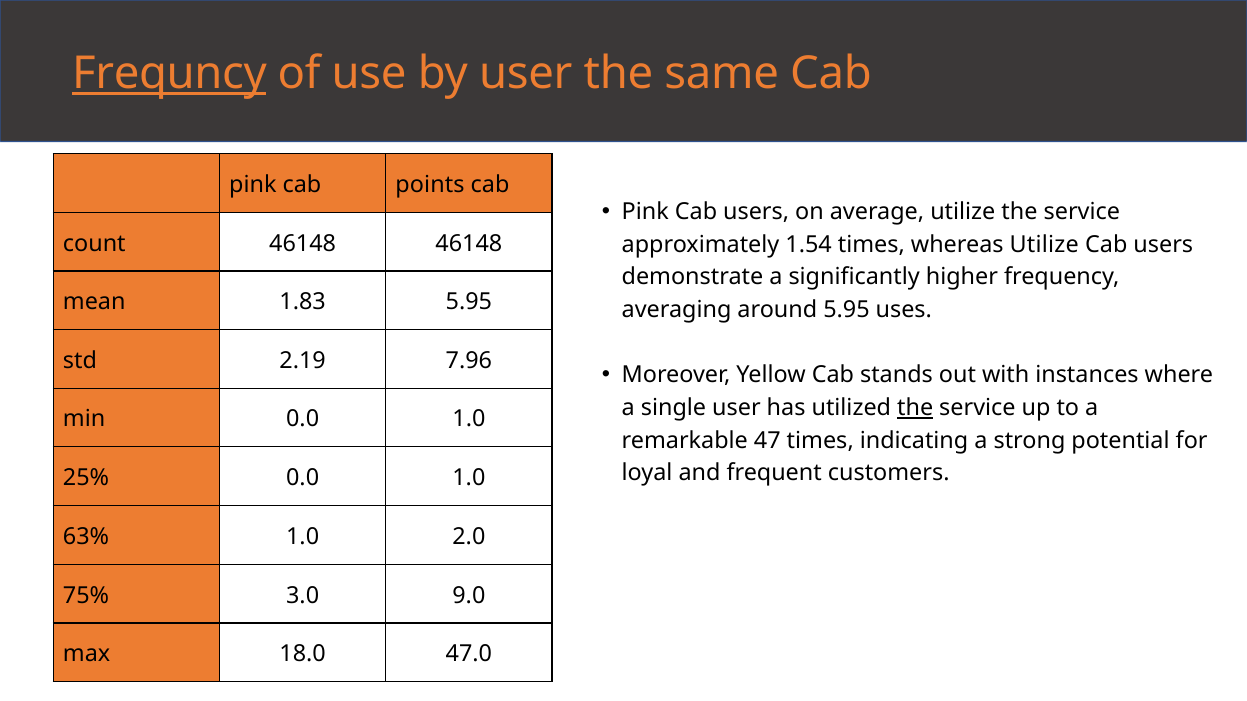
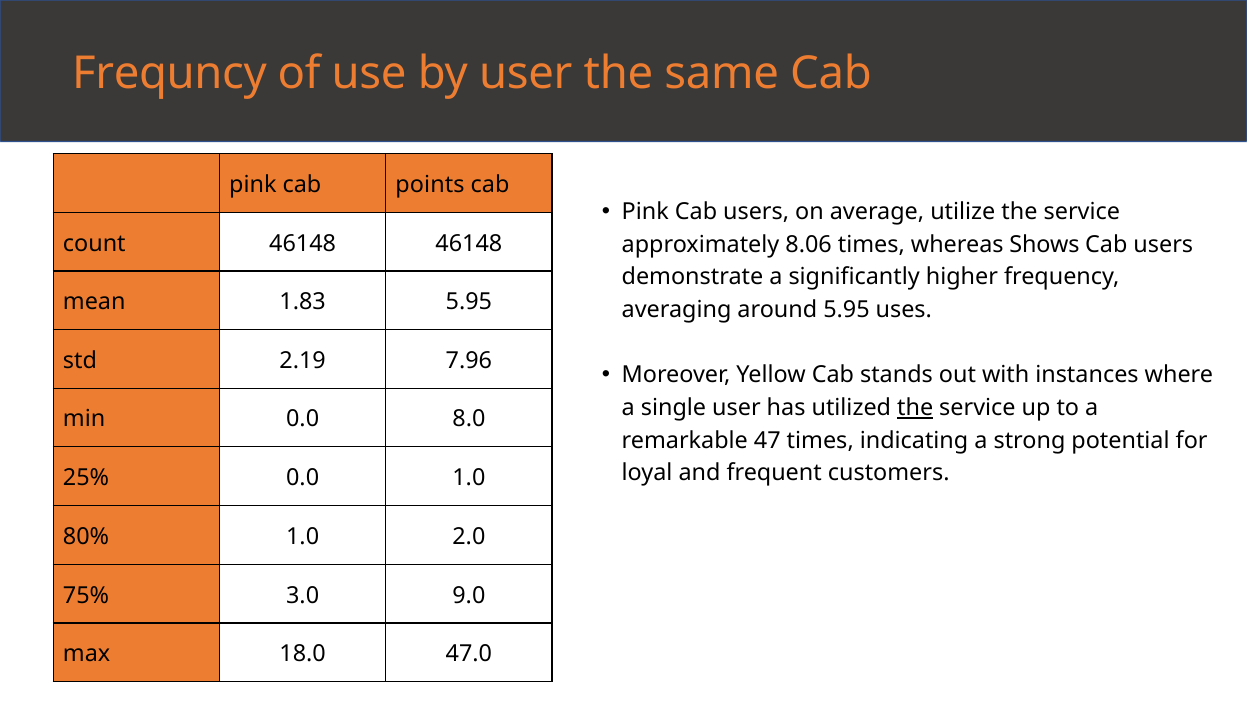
Frequncy underline: present -> none (169, 74)
1.54: 1.54 -> 8.06 (809, 244)
whereas Utilize: Utilize -> Shows (1044, 244)
min 0.0 1.0: 1.0 -> 8.0 (469, 419)
63%: 63% -> 80% (86, 537)
